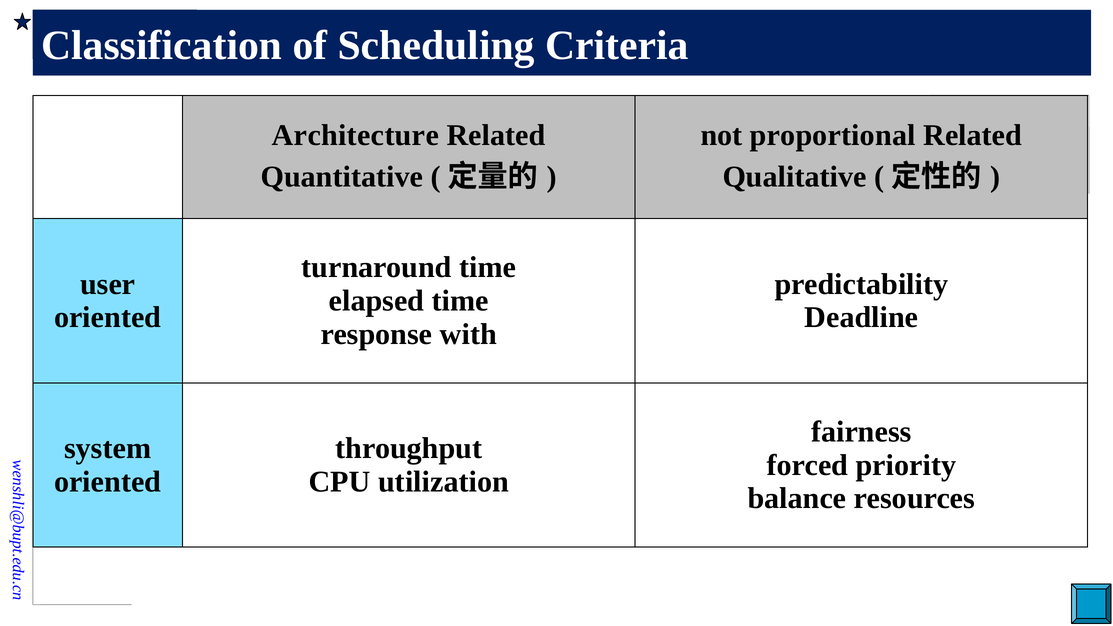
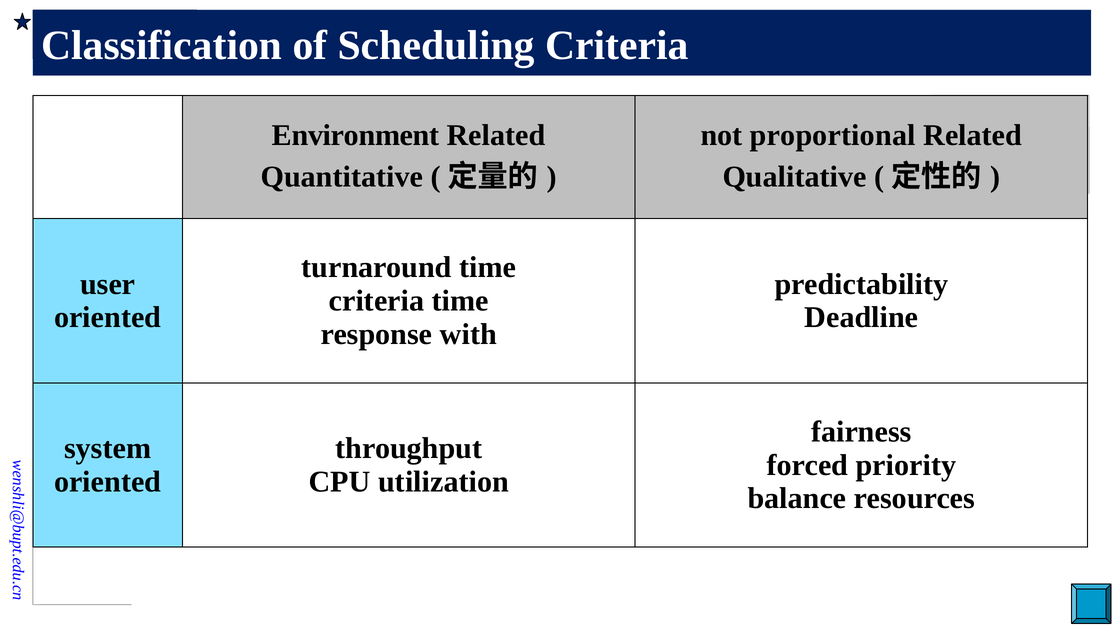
Architecture: Architecture -> Environment (356, 135)
elapsed: elapsed -> criteria (377, 301)
